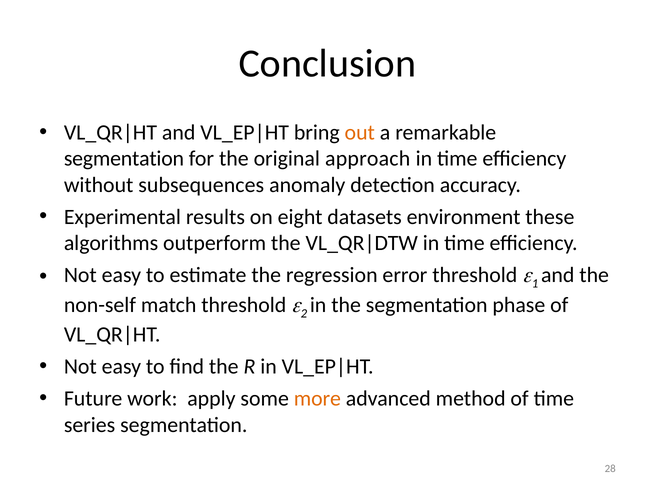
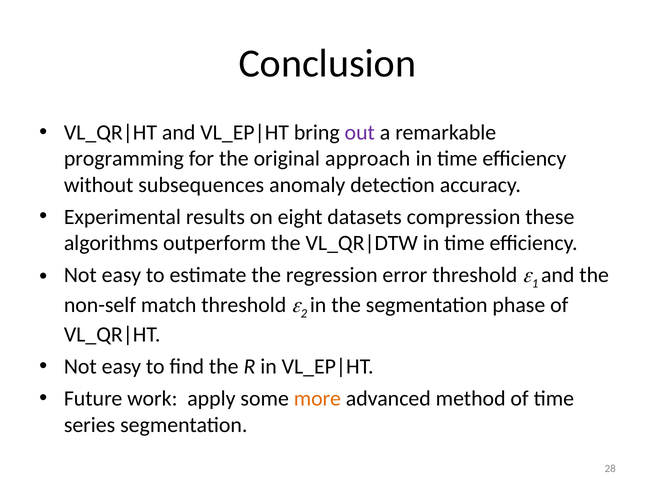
out colour: orange -> purple (360, 133)
segmentation: segmentation -> programming (124, 159)
environment: environment -> compression (464, 217)
